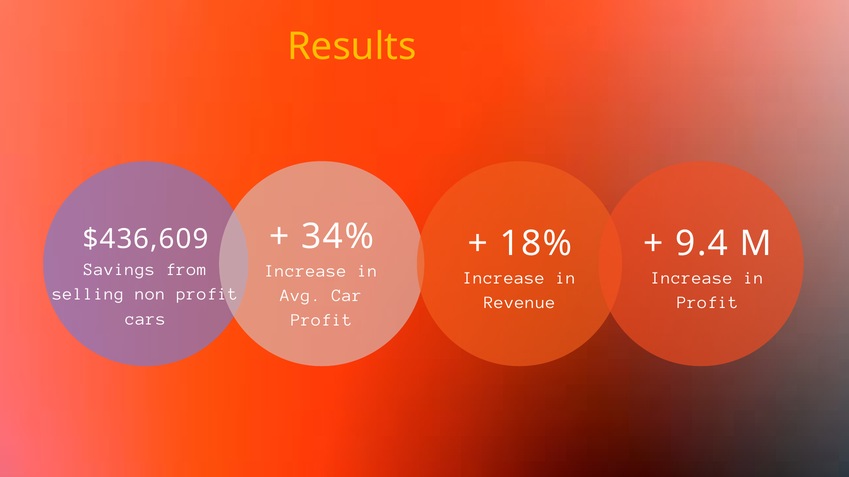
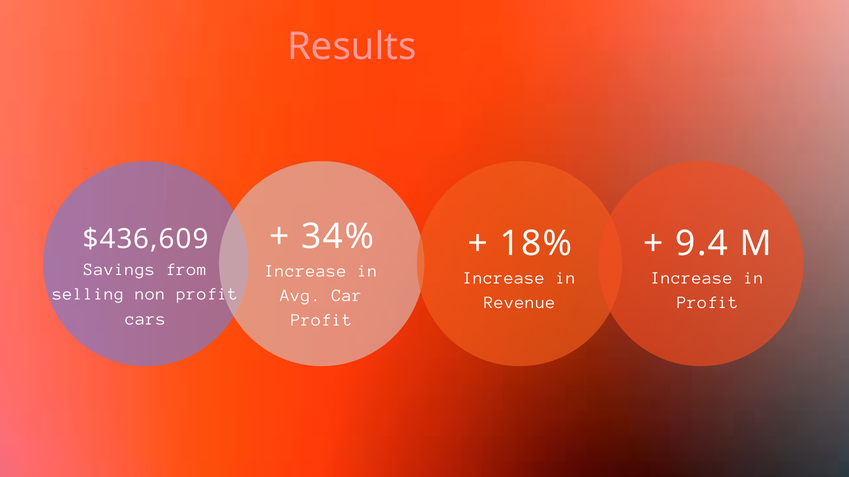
Results colour: yellow -> pink (352, 47)
